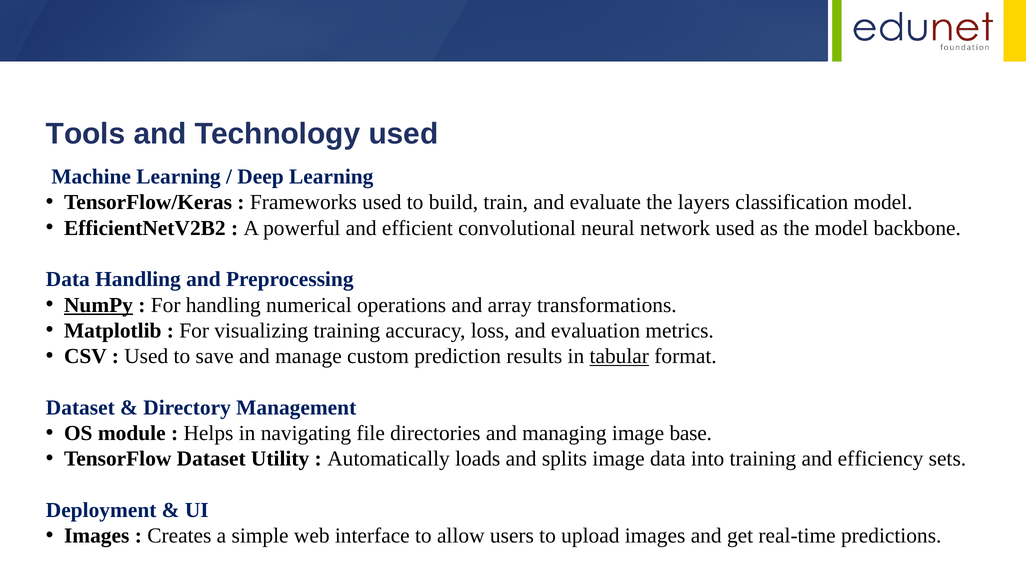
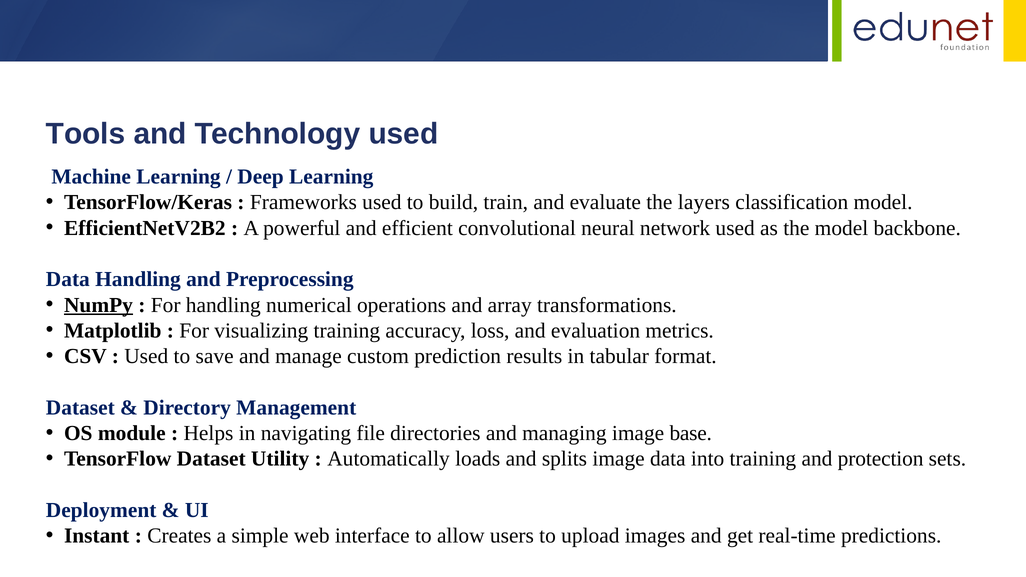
tabular underline: present -> none (619, 356)
efficiency: efficiency -> protection (881, 459)
Images: Images -> Instant (97, 536)
